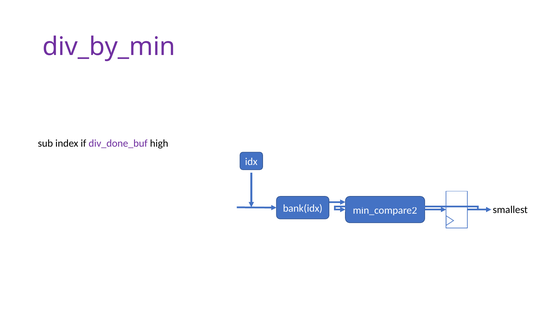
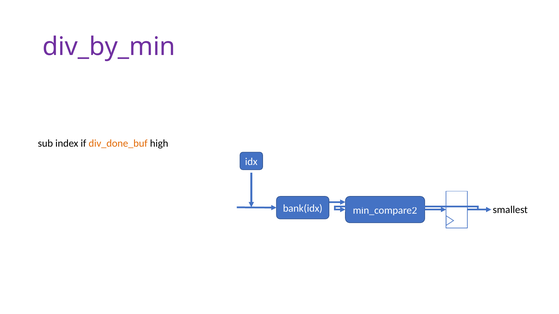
div_done_buf colour: purple -> orange (118, 144)
